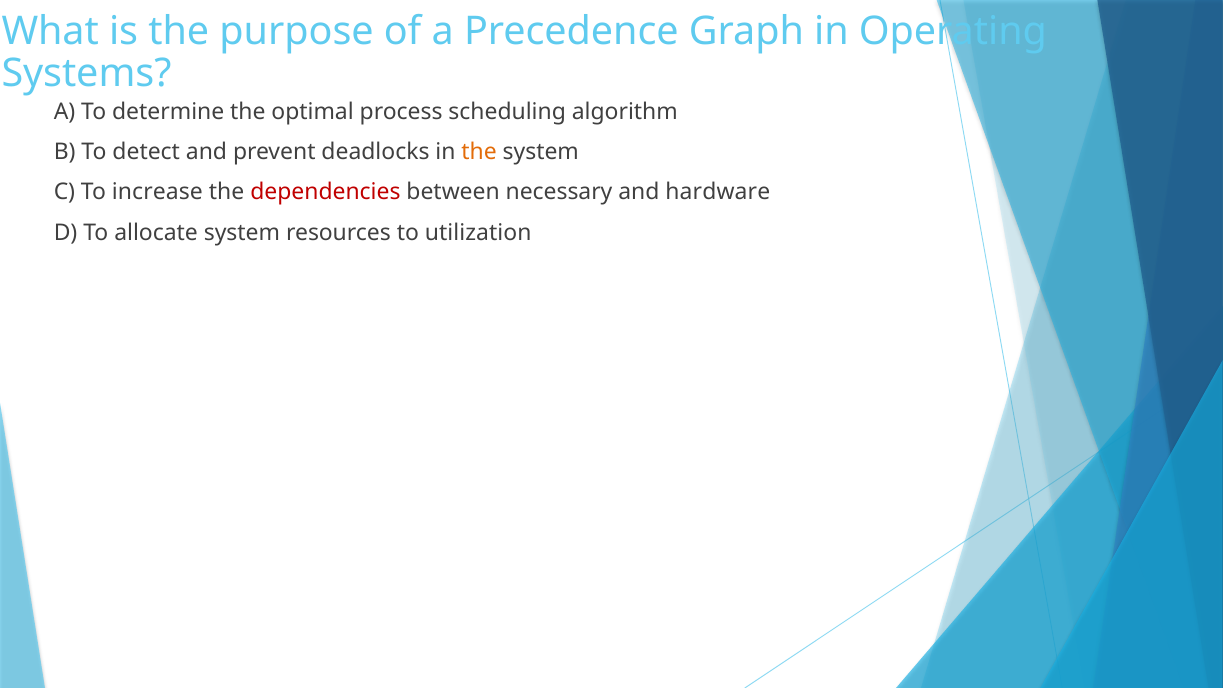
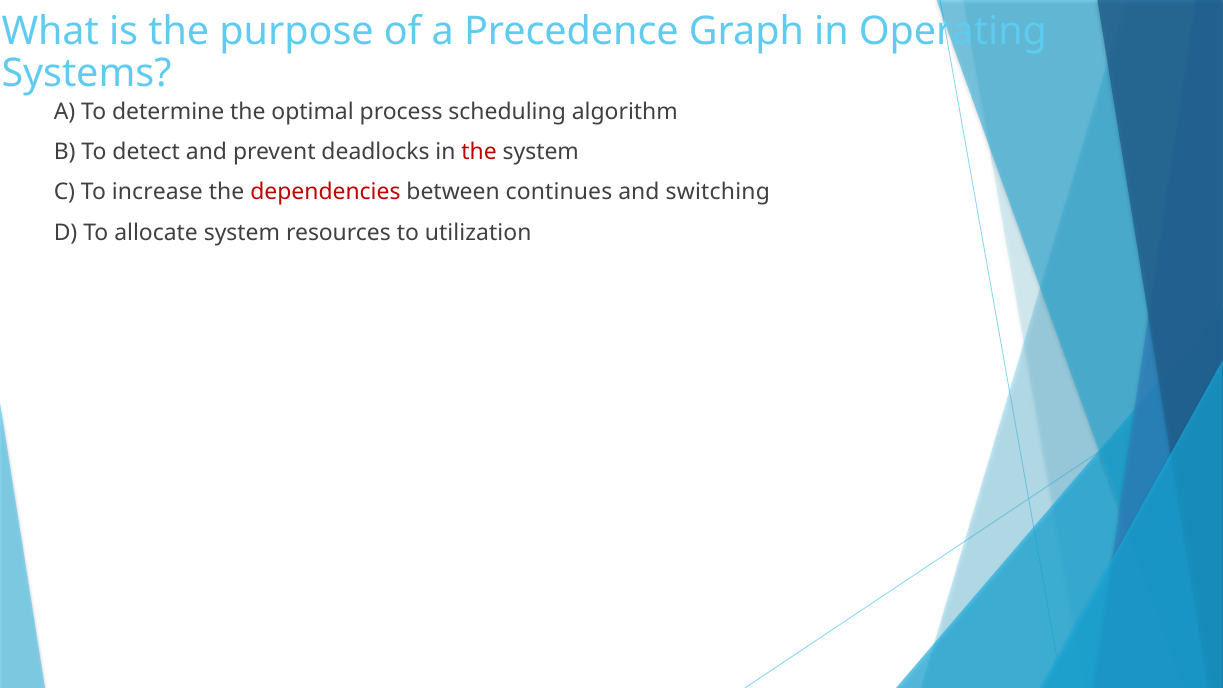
the colour: orange -> red (479, 152)
necessary: necessary -> continues (559, 192)
hardware: hardware -> switching (718, 192)
